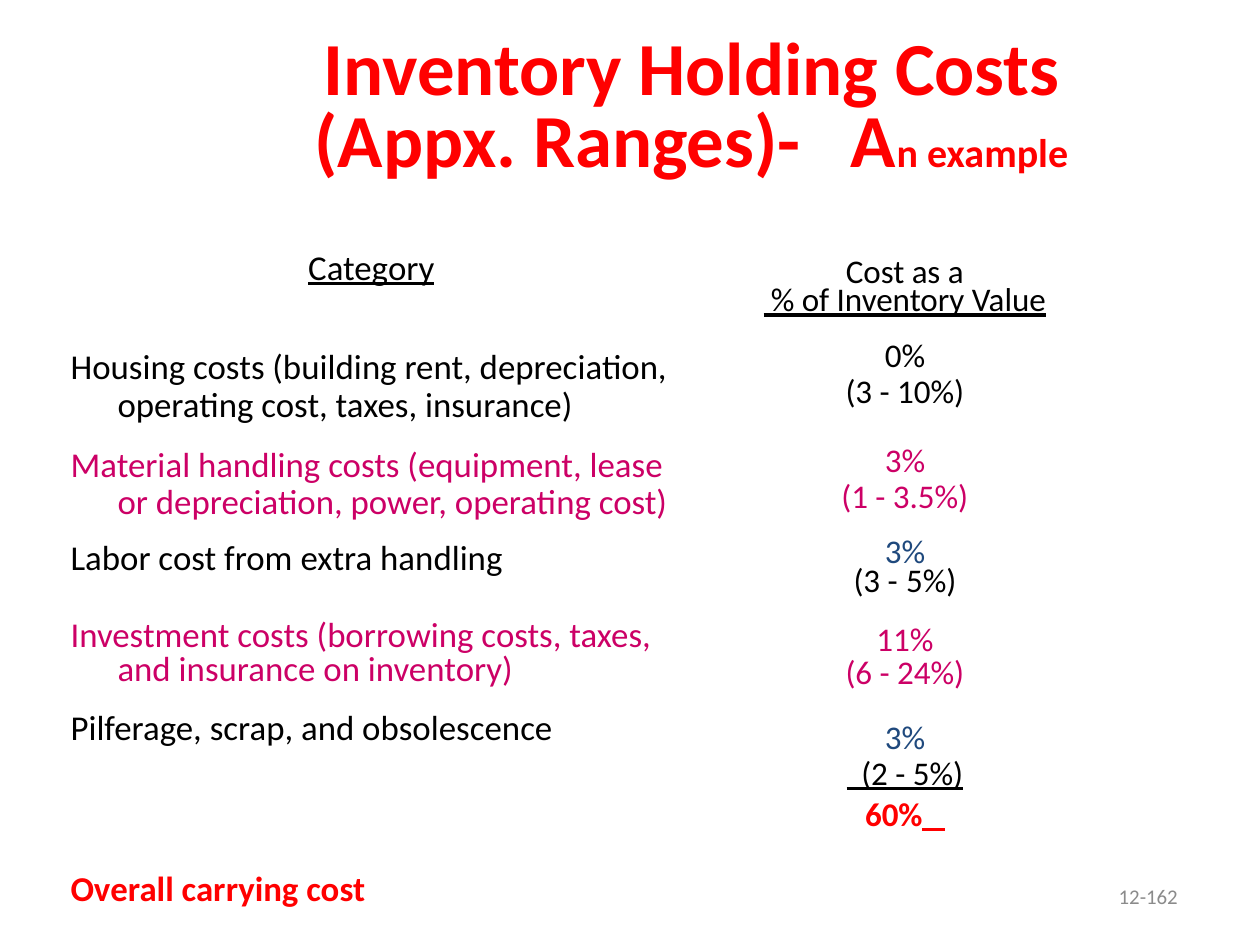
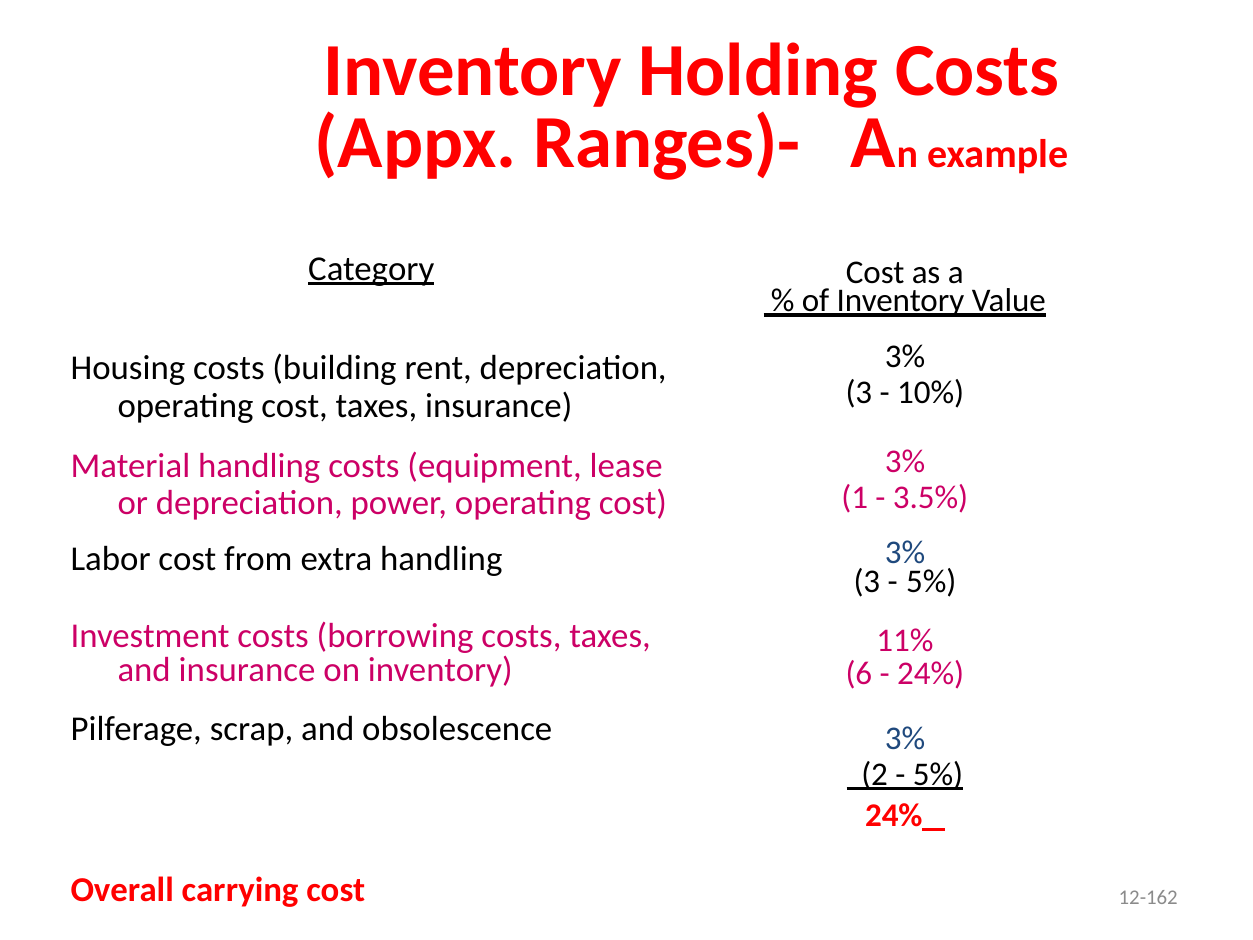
0%: 0% -> 3% (905, 357)
60%: 60% -> 24% (894, 815)
